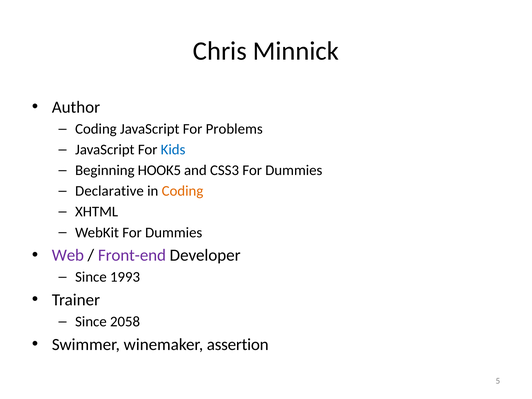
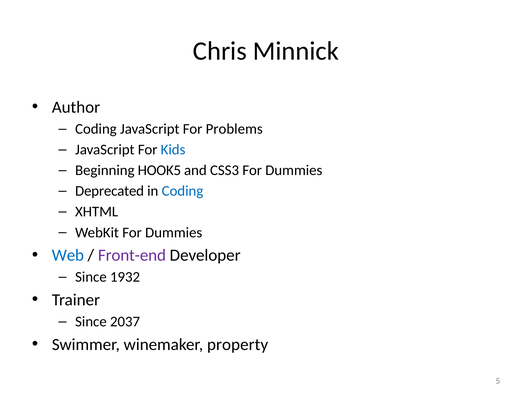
Declarative: Declarative -> Deprecated (110, 191)
Coding colour: orange -> blue (183, 191)
Web colour: purple -> blue (68, 255)
1993: 1993 -> 1932 (125, 277)
2058: 2058 -> 2037 (125, 322)
assertion: assertion -> property (238, 344)
